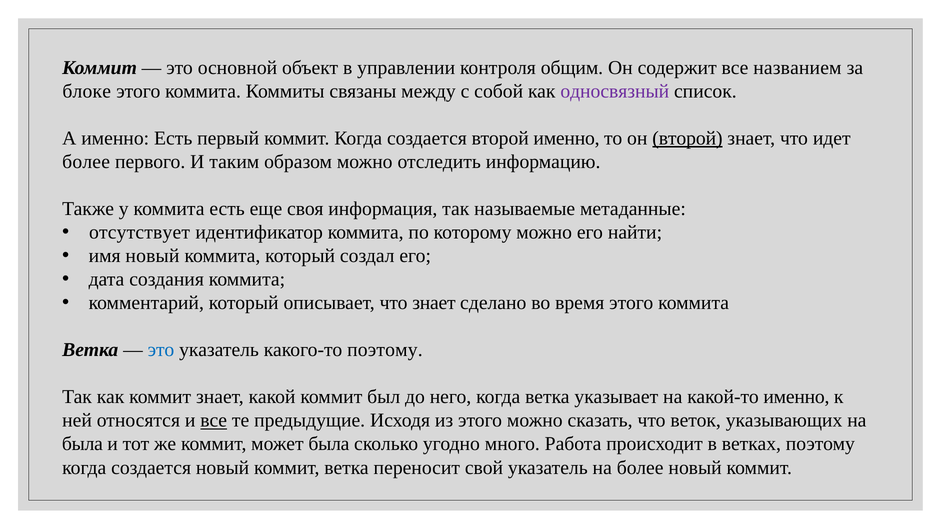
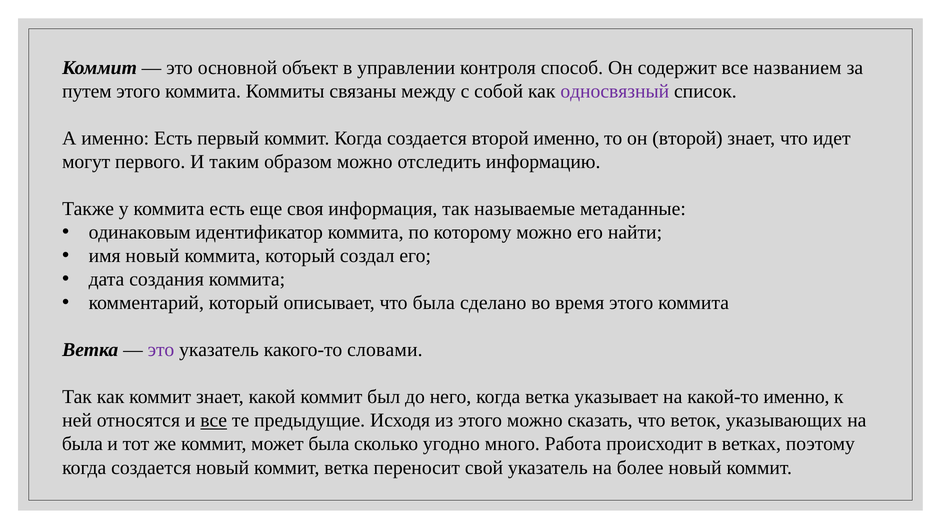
общим: общим -> способ (572, 68)
блоке: блоке -> путем (87, 91)
второй underline: present -> none (687, 138)
более: более -> могут (86, 162)
отсутствует: отсутствует -> одинаковым (140, 232)
что знает: знает -> была (434, 303)
это colour: blue -> purple (161, 350)
какого-то поэтому: поэтому -> словами (385, 350)
